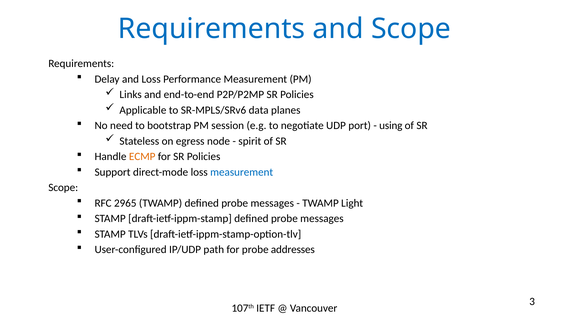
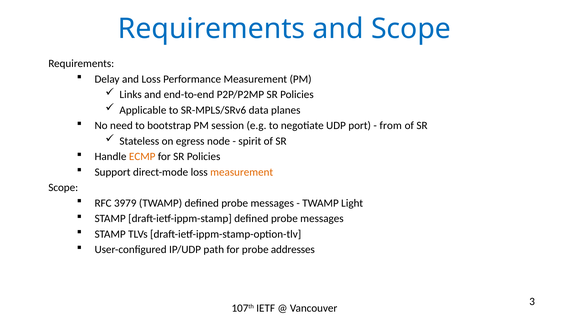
using: using -> from (391, 126)
measurement colour: blue -> orange (242, 172)
2965: 2965 -> 3979 (125, 203)
